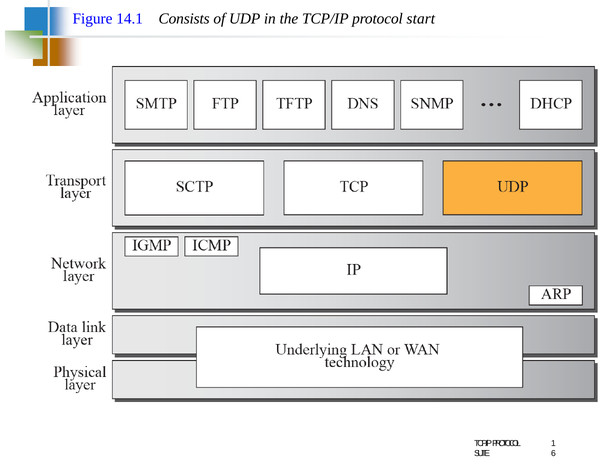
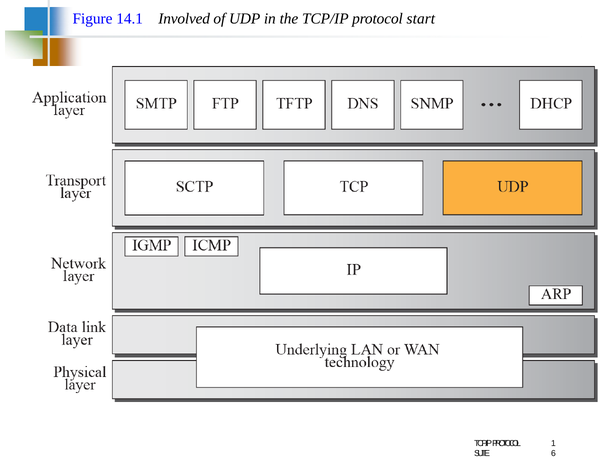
Consists: Consists -> Involved (184, 19)
